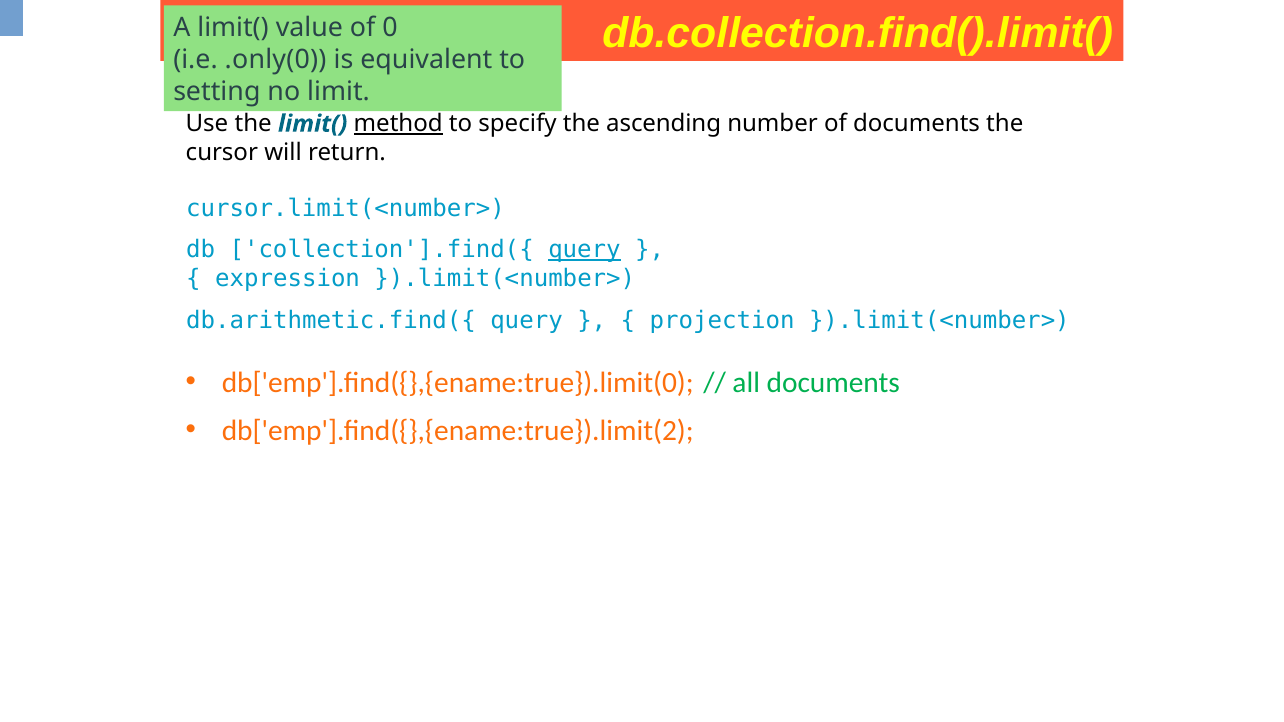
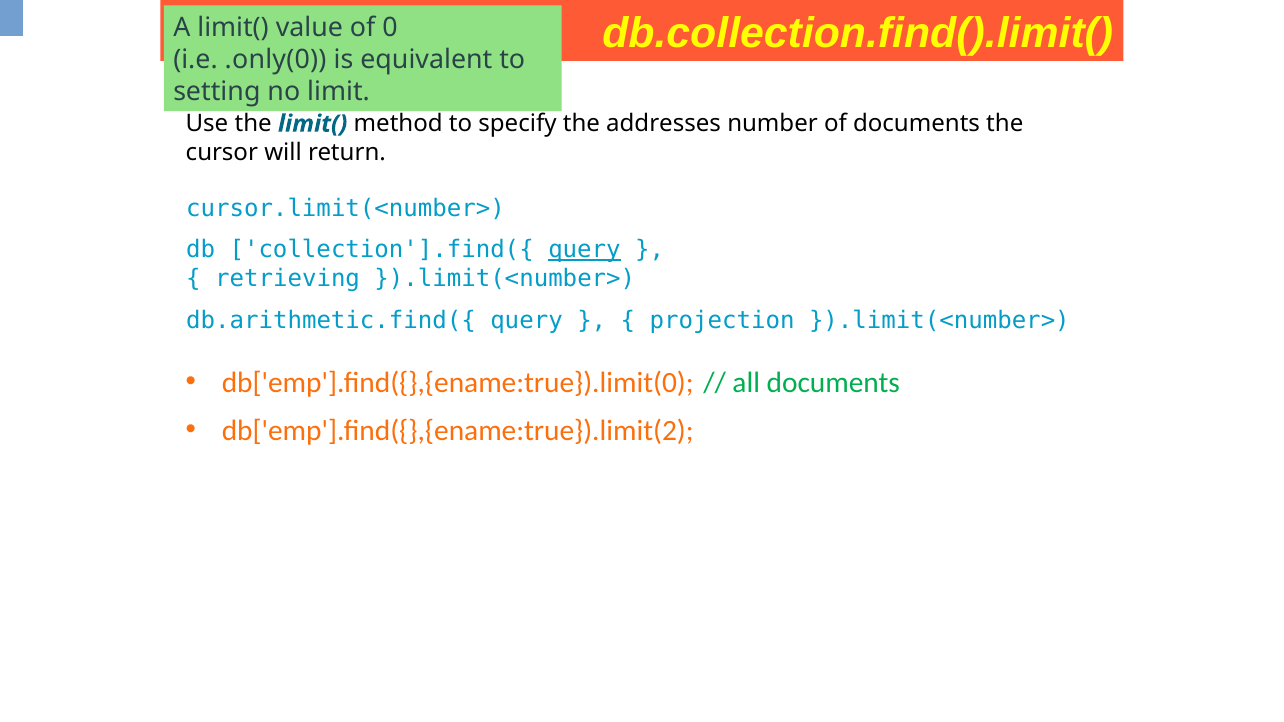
method underline: present -> none (398, 124)
ascending: ascending -> addresses (664, 124)
expression: expression -> retrieving (288, 279)
